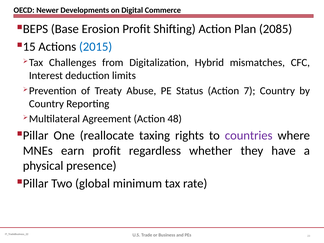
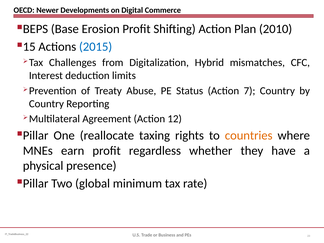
2085: 2085 -> 2010 (276, 29)
48: 48 -> 12 (175, 119)
countries colour: purple -> orange (249, 136)
